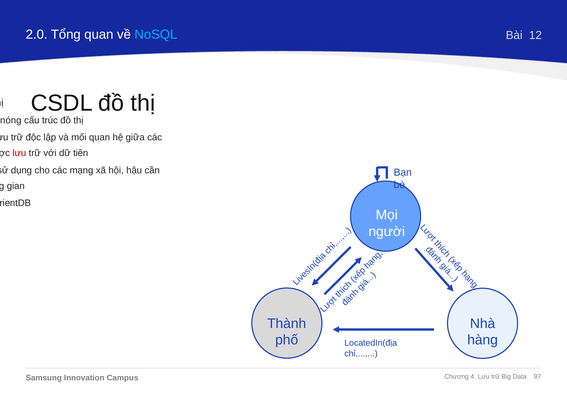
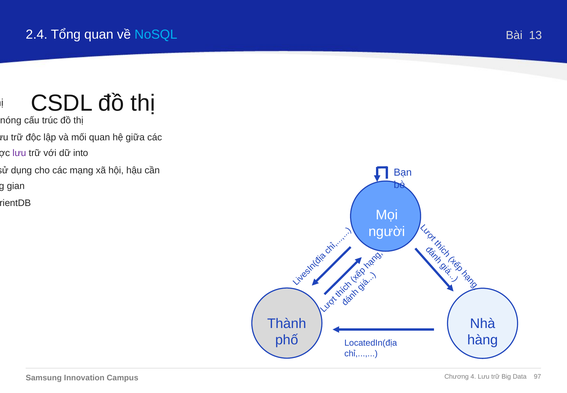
2.0: 2.0 -> 2.4 (37, 34)
12: 12 -> 13 (535, 35)
lưu colour: red -> purple (19, 153)
tiên: tiên -> into (81, 153)
